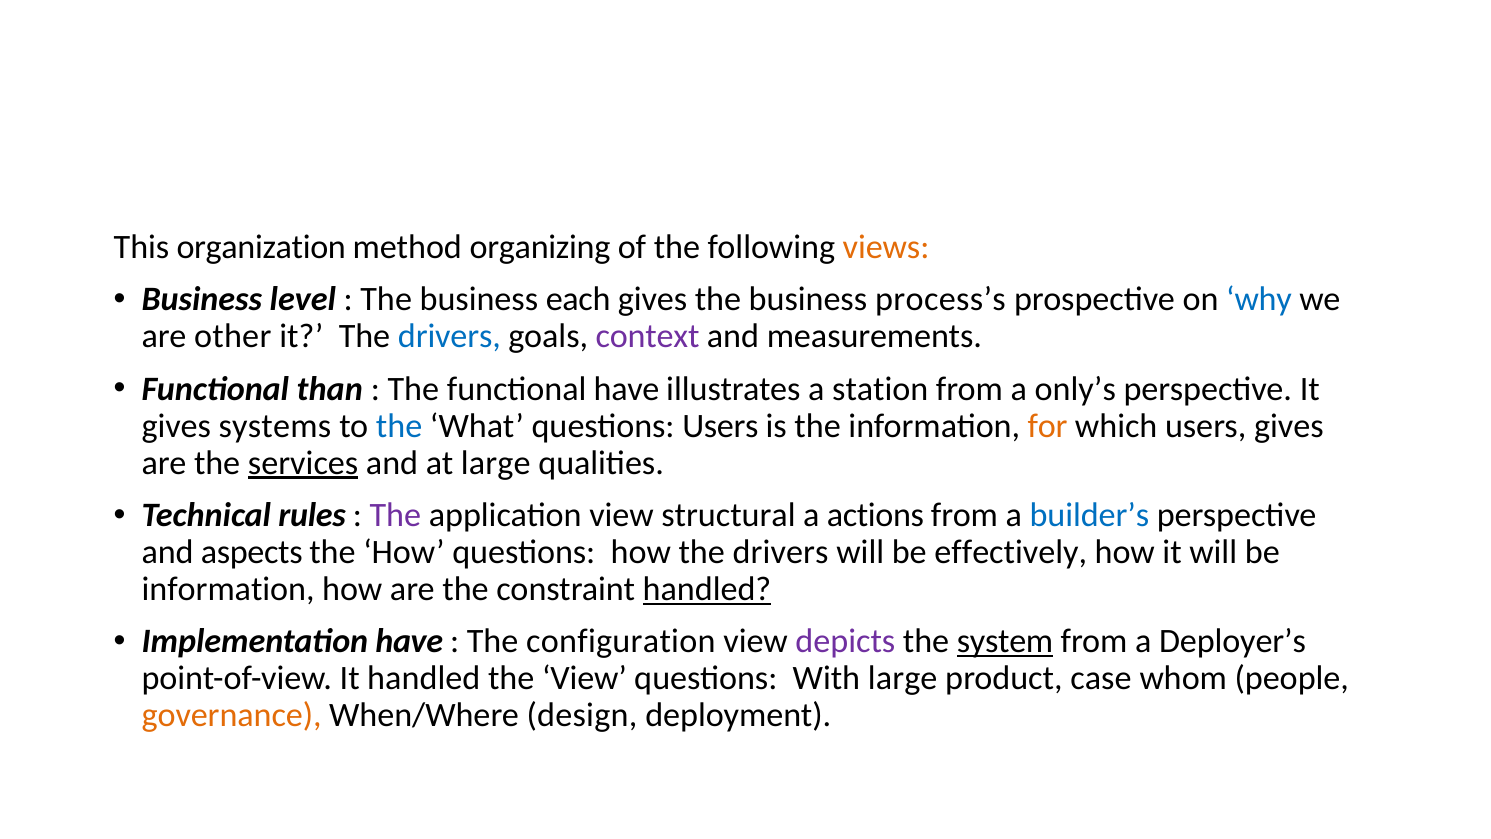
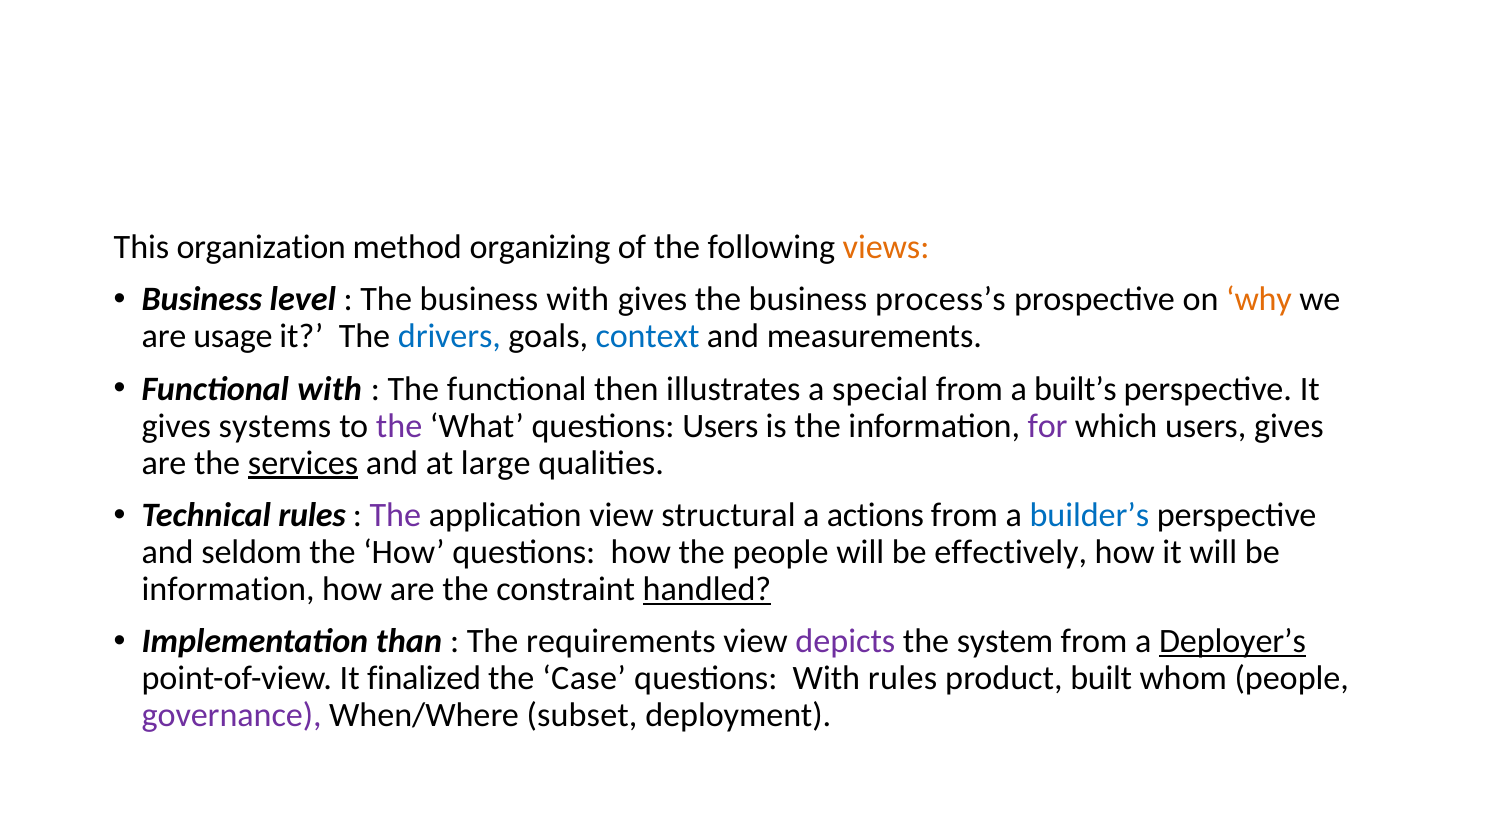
business each: each -> with (578, 300)
why colour: blue -> orange (1259, 300)
other: other -> usage (233, 336)
context colour: purple -> blue (648, 336)
Functional than: than -> with (330, 389)
functional have: have -> then (626, 389)
station: station -> special (880, 389)
only’s: only’s -> built’s (1075, 389)
the colour: blue -> purple (399, 426)
for colour: orange -> purple (1048, 426)
aspects: aspects -> seldom (252, 552)
how the drivers: drivers -> people (781, 552)
Implementation have: have -> than (409, 641)
configuration: configuration -> requirements (621, 641)
system underline: present -> none (1005, 641)
Deployer’s underline: none -> present (1233, 641)
It handled: handled -> finalized (424, 678)
the View: View -> Case (584, 678)
With large: large -> rules (903, 678)
case: case -> built (1101, 678)
governance colour: orange -> purple (232, 715)
design: design -> subset (582, 715)
